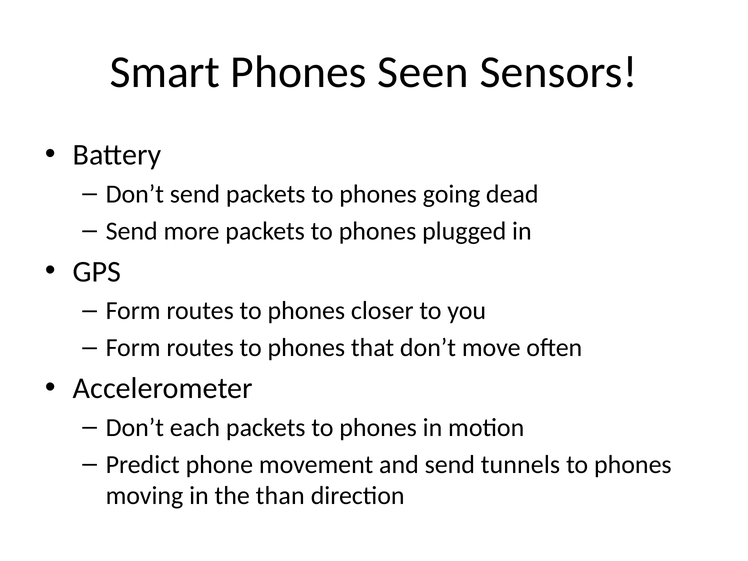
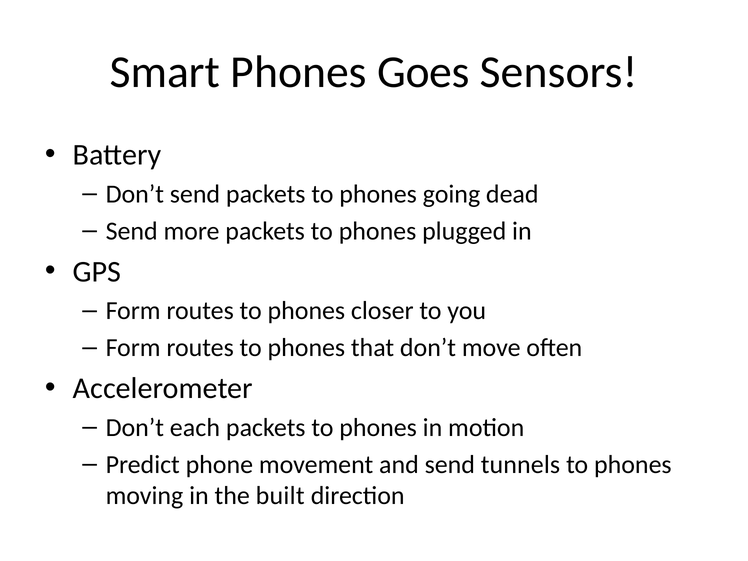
Seen: Seen -> Goes (423, 72)
than: than -> built (280, 496)
